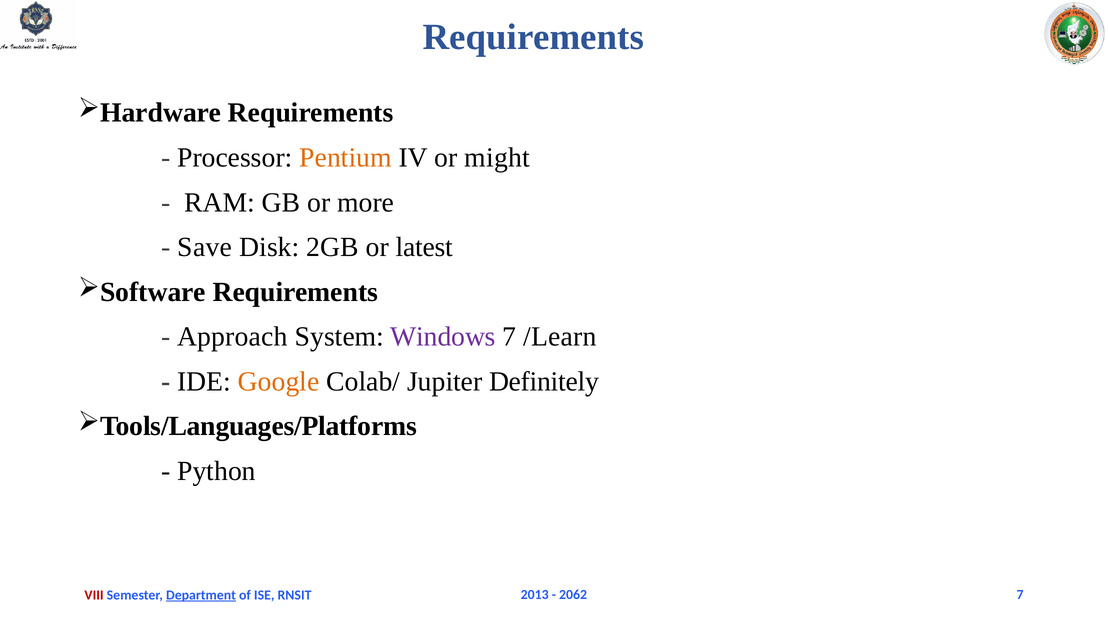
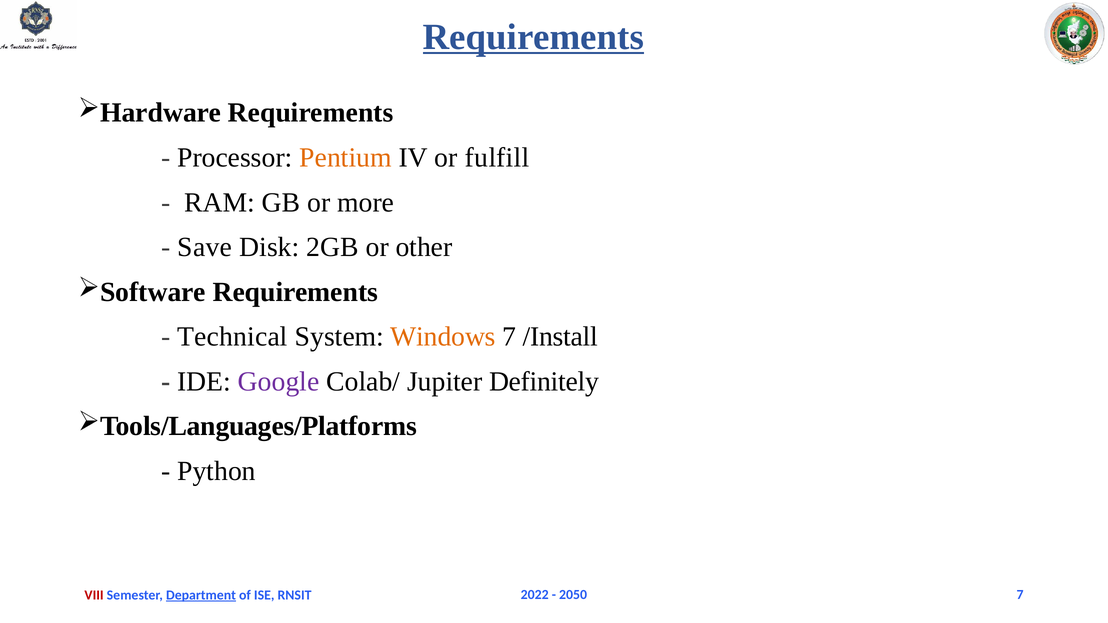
Requirements underline: none -> present (533, 37)
might: might -> fulfill (497, 158)
latest: latest -> other (424, 247)
Approach: Approach -> Technical (232, 337)
Windows colour: purple -> orange (443, 337)
/Learn: /Learn -> /Install (560, 337)
Google colour: orange -> purple (279, 382)
2013: 2013 -> 2022 (535, 595)
2062: 2062 -> 2050 (573, 595)
